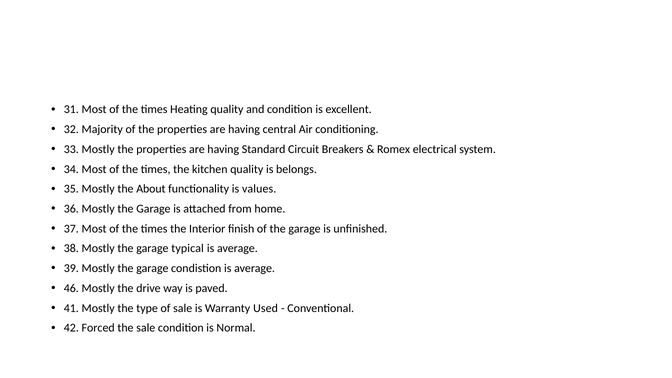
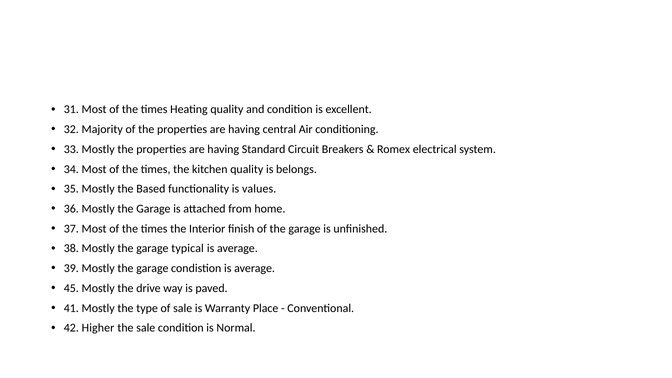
About: About -> Based (151, 189)
46: 46 -> 45 (71, 288)
Used: Used -> Place (266, 308)
Forced: Forced -> Higher (98, 328)
